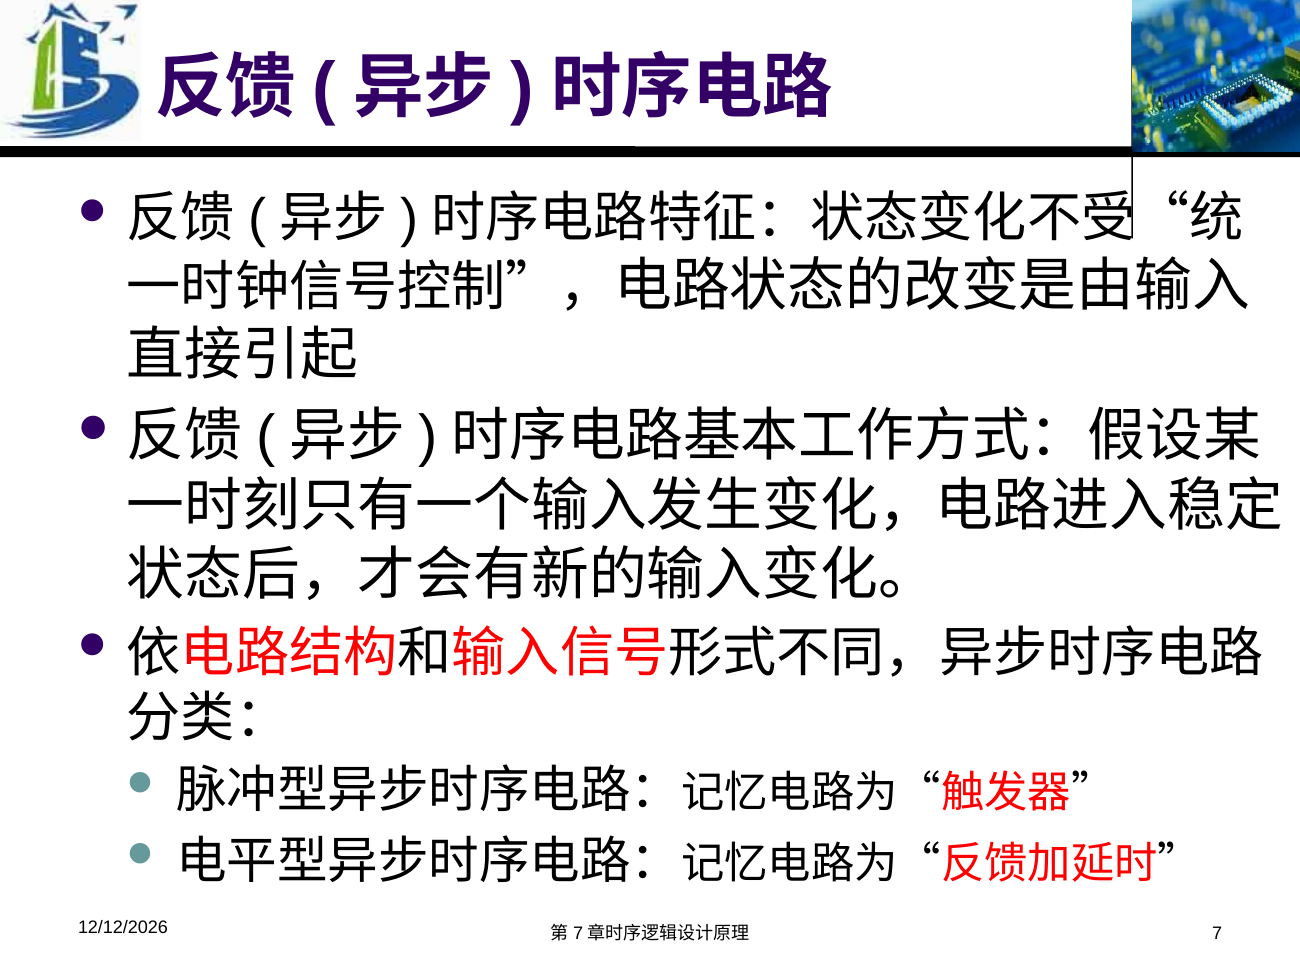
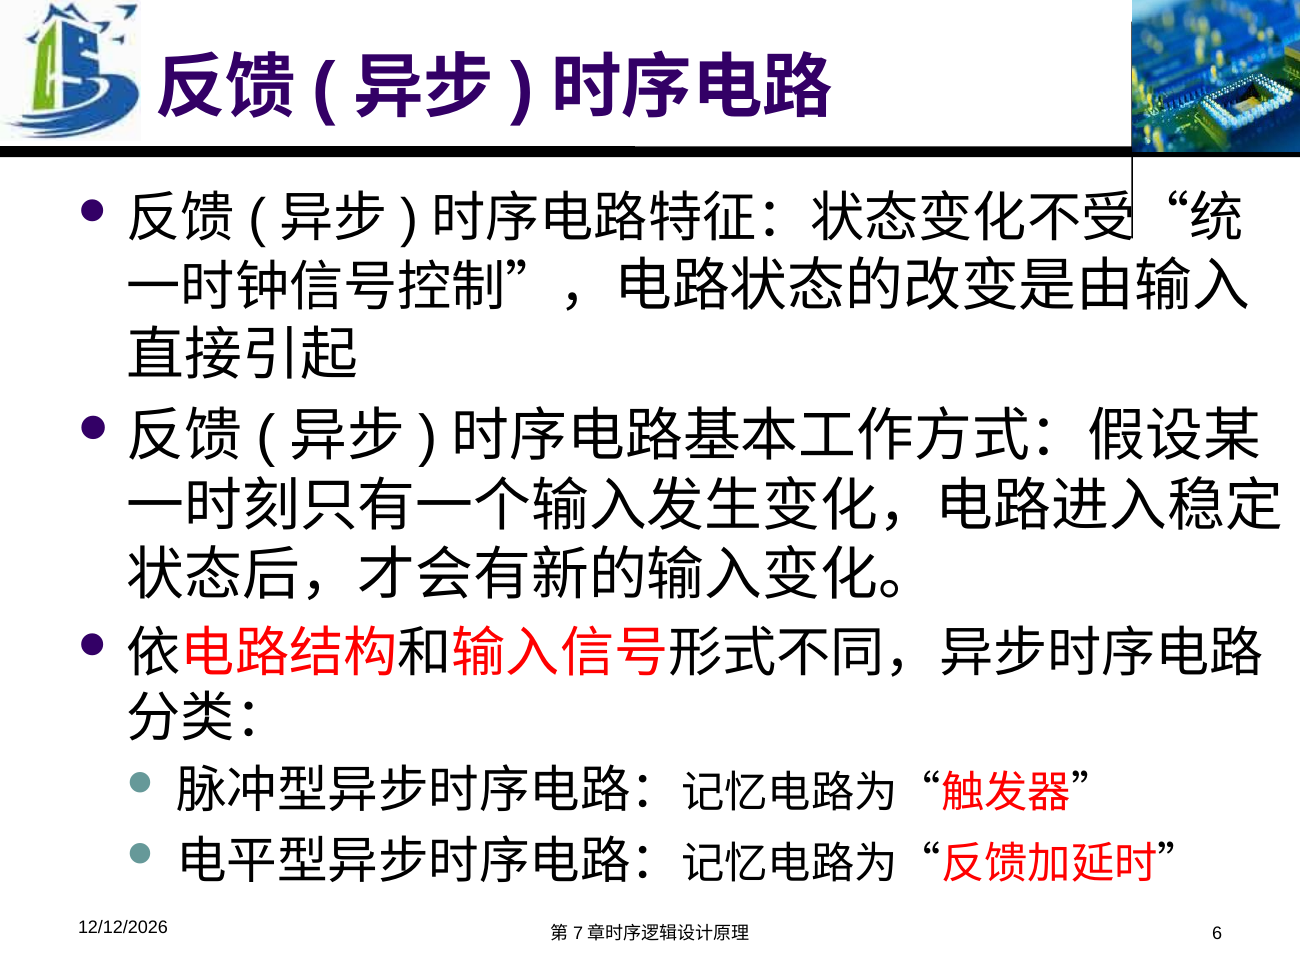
7: 7 -> 6 (1217, 934)
